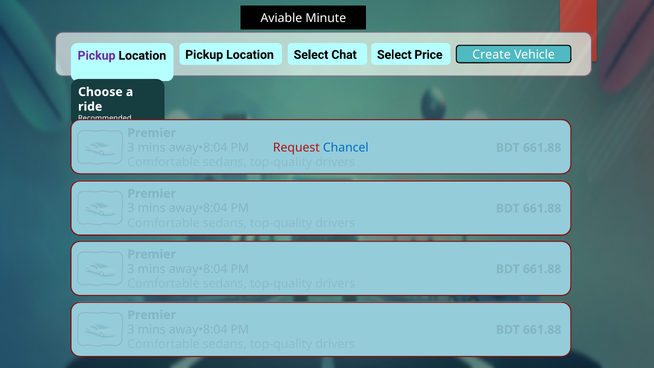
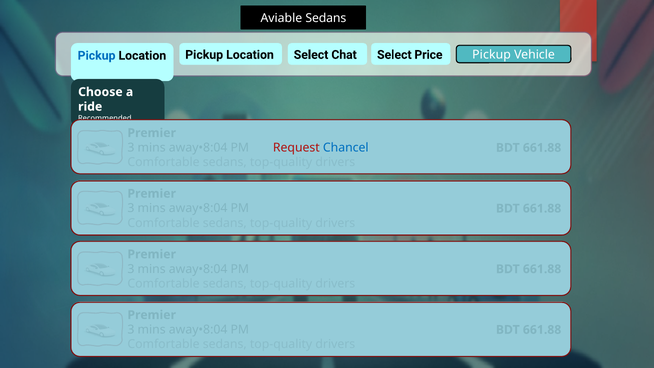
Aviable Minute: Minute -> Sedans (326, 18)
Pickup colour: purple -> blue (97, 56)
Location Pickup Location Create: Create -> Pickup (492, 55)
